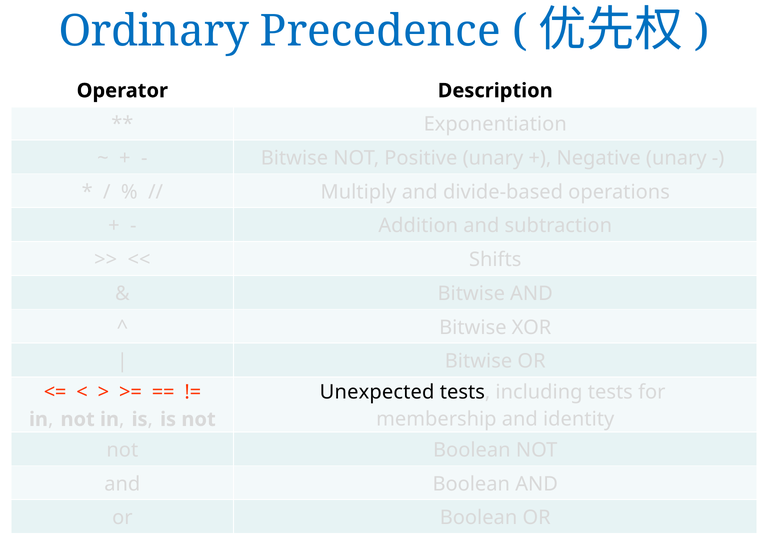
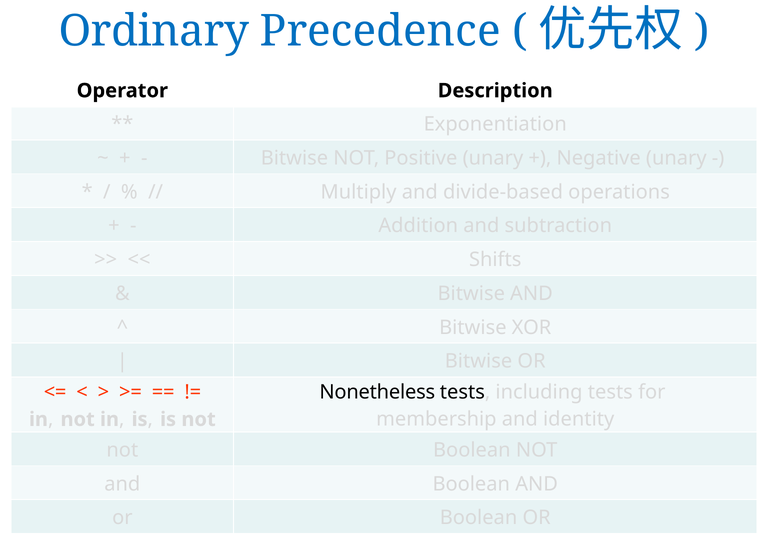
Unexpected: Unexpected -> Nonetheless (377, 392)
